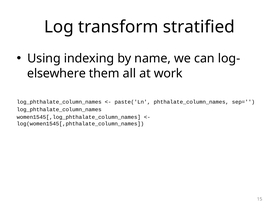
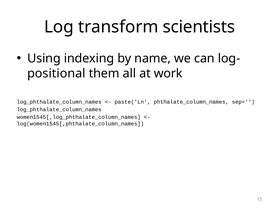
stratified: stratified -> scientists (199, 27)
elsewhere: elsewhere -> positional (56, 73)
